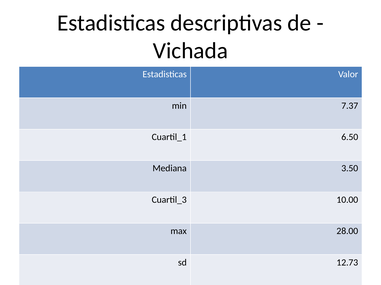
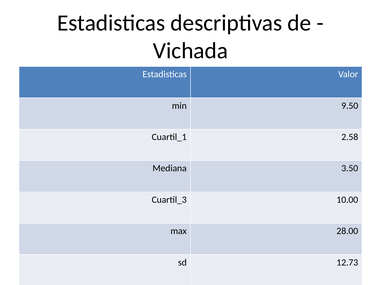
7.37: 7.37 -> 9.50 (350, 106)
6.50: 6.50 -> 2.58 (350, 137)
